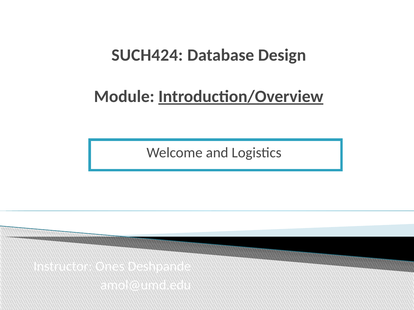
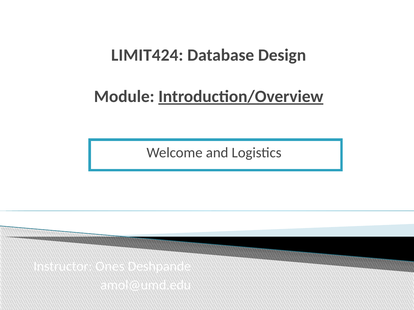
SUCH424: SUCH424 -> LIMIT424 (147, 55)
